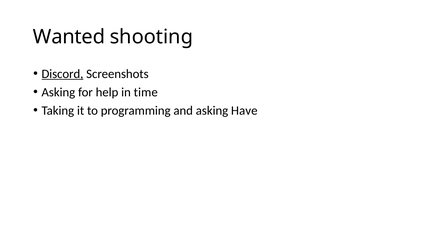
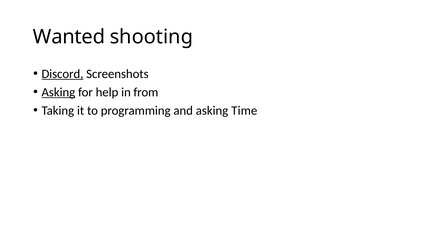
Asking underline: none -> present (58, 92)
time: time -> from (146, 92)
Have: Have -> Time (244, 111)
